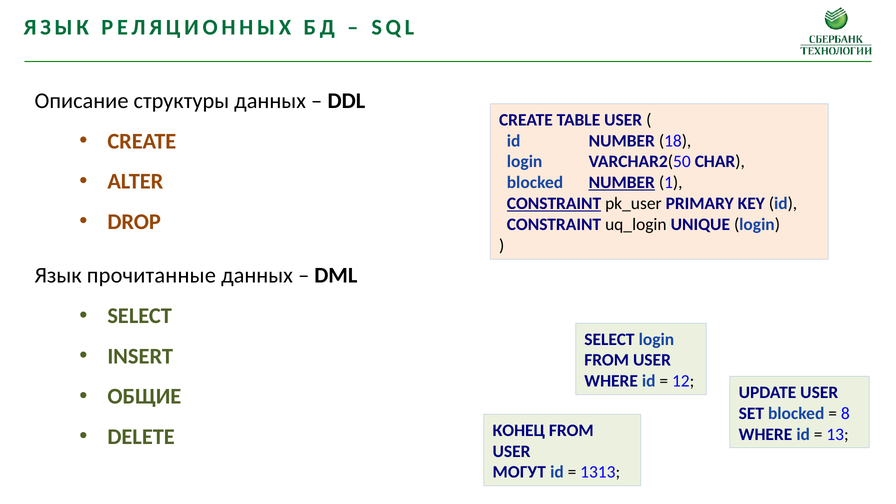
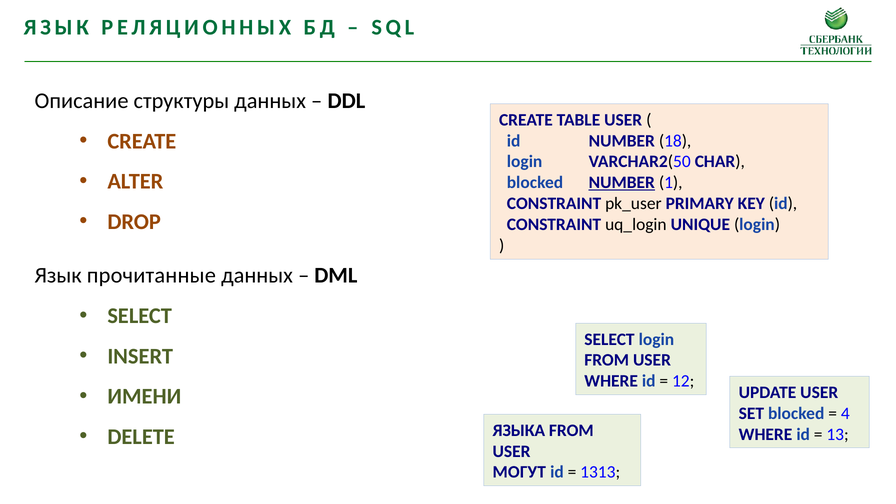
CONSTRAINT underline: present -> none (554, 204)
ОБЩИЕ: ОБЩИЕ -> ИМЕНИ (144, 396)
8: 8 -> 4 (845, 413)
КОНЕЦ: КОНЕЦ -> ЯЗЫКА (519, 430)
